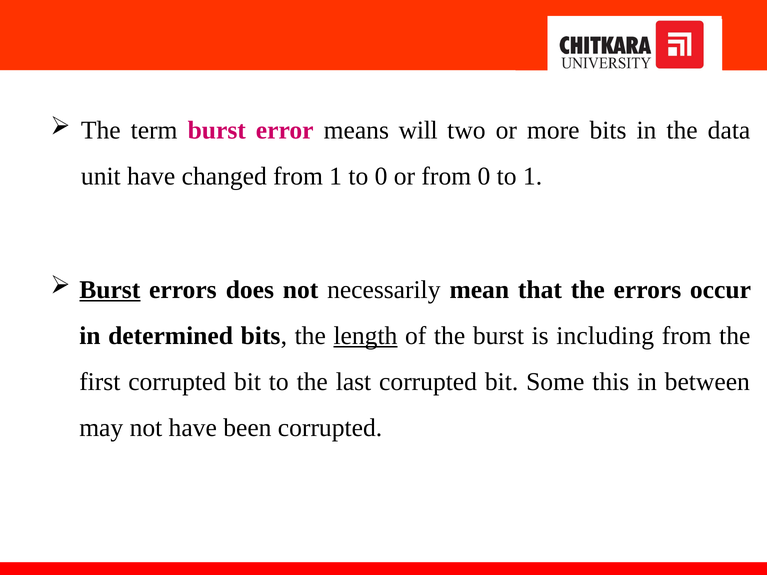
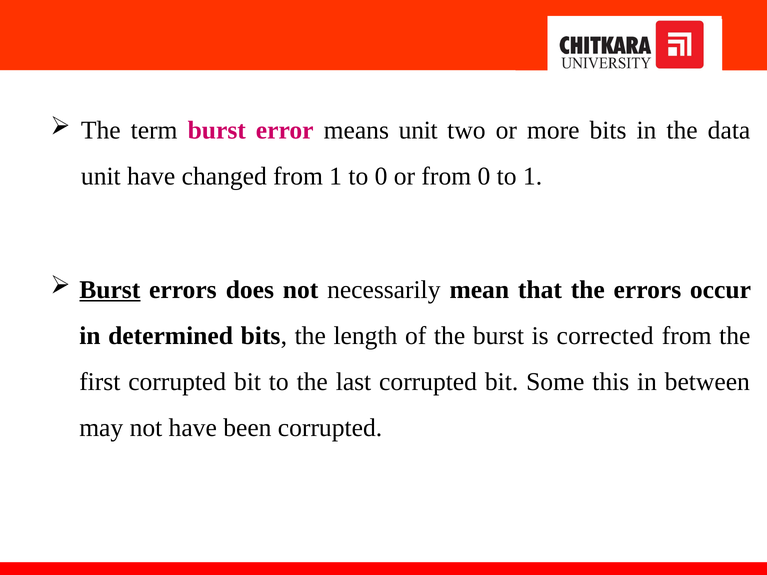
means will: will -> unit (418, 130)
length underline: present -> none (365, 336)
including: including -> corrected (605, 336)
